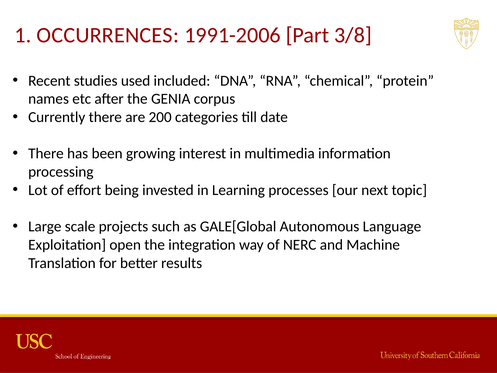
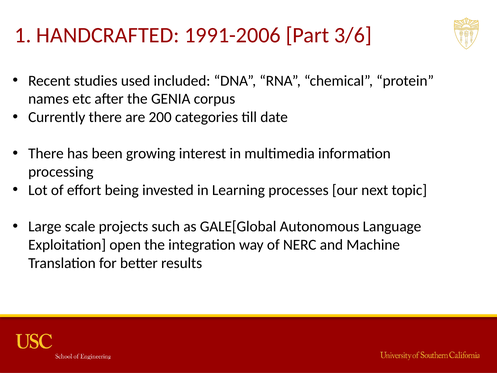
OCCURRENCES: OCCURRENCES -> HANDCRAFTED (108, 35)
3/8: 3/8 -> 3/6 (353, 35)
